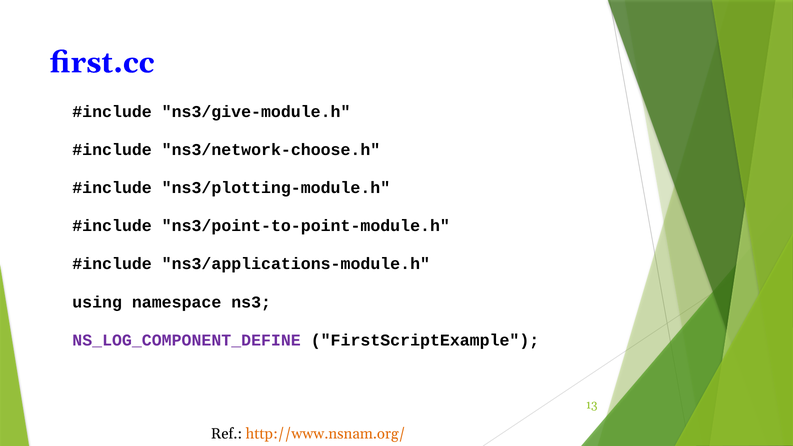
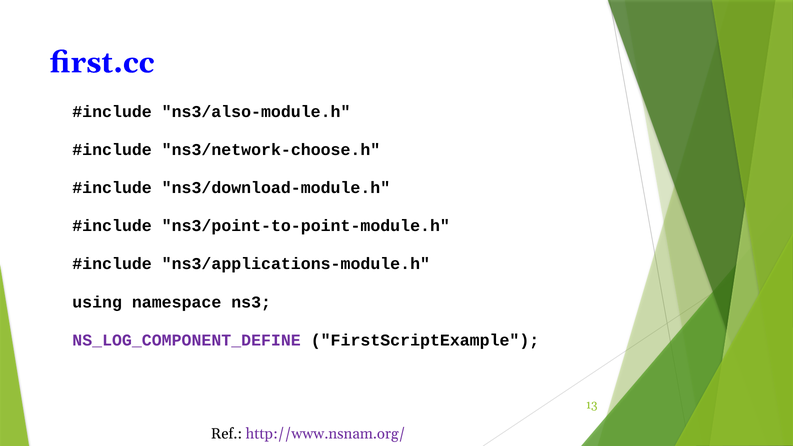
ns3/give-module.h: ns3/give-module.h -> ns3/also-module.h (256, 112)
ns3/plotting-module.h: ns3/plotting-module.h -> ns3/download-module.h (276, 188)
http://www.nsnam.org/ colour: orange -> purple (326, 434)
